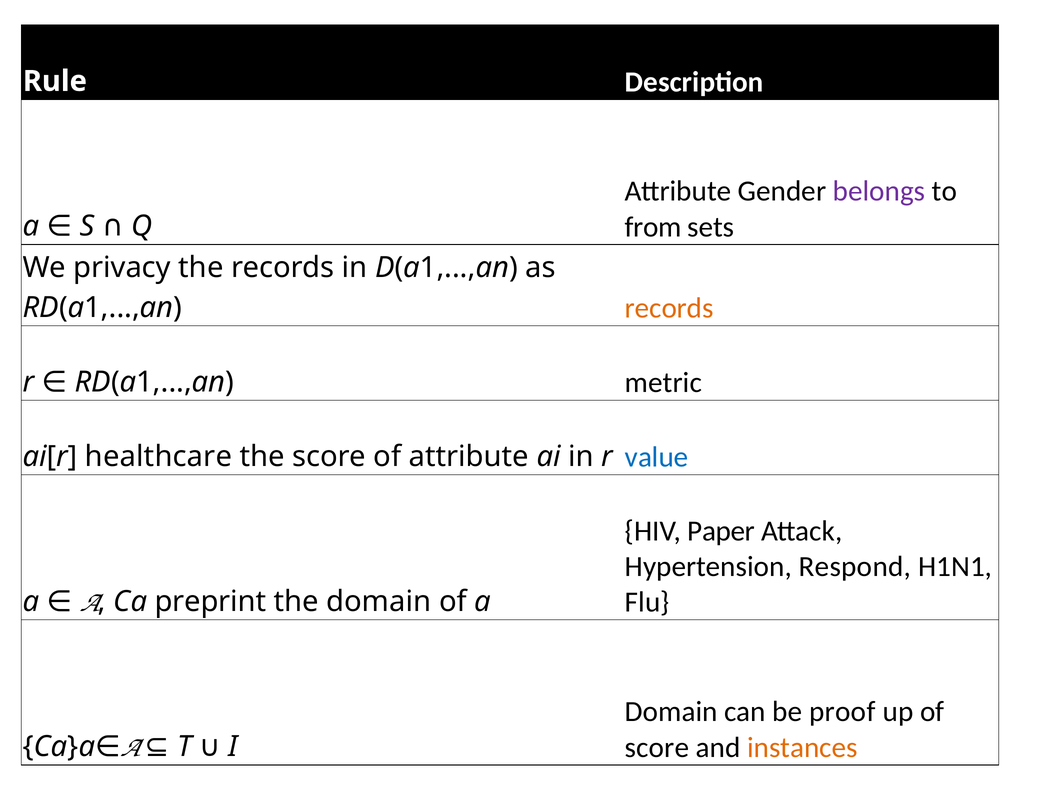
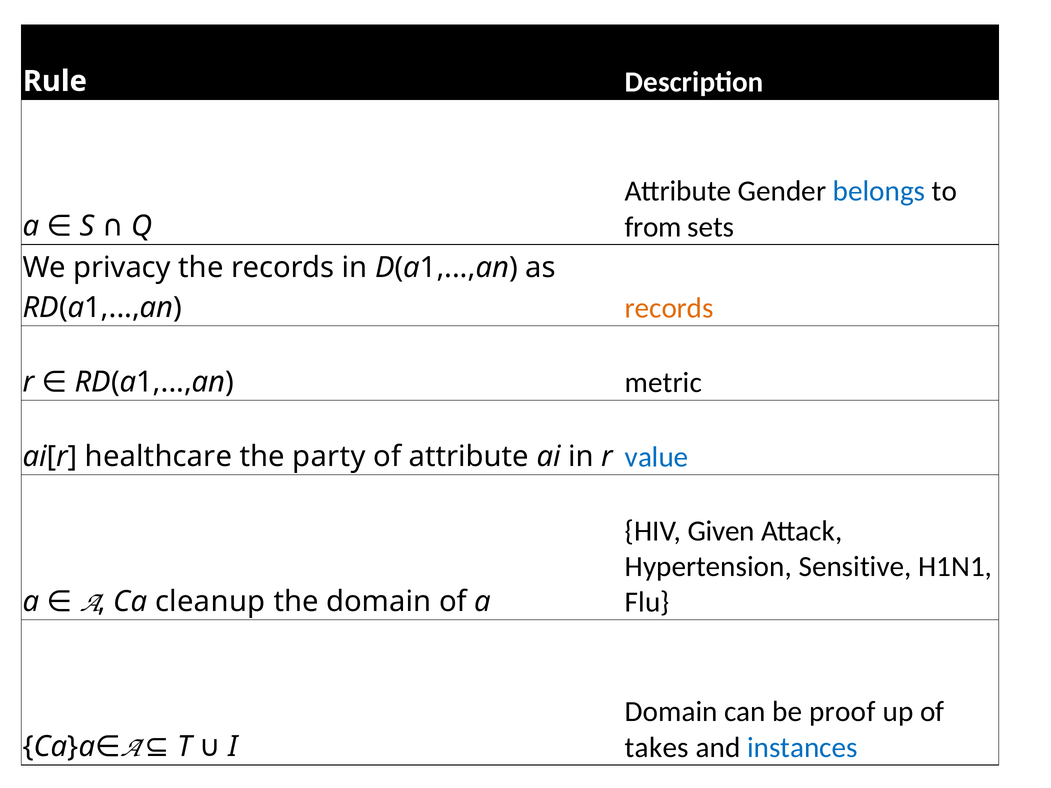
belongs colour: purple -> blue (879, 191)
the score: score -> party (329, 457)
Paper: Paper -> Given (721, 531)
Respond: Respond -> Sensitive (855, 567)
preprint: preprint -> cleanup (210, 602)
score: score -> takes (657, 748)
instances colour: orange -> blue (802, 748)
